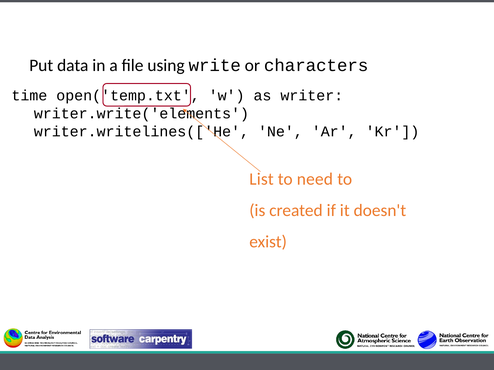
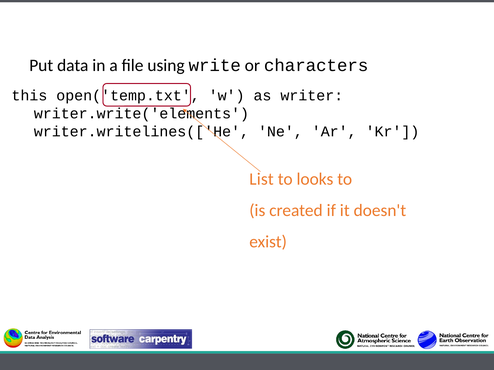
time: time -> this (29, 96)
need: need -> looks (315, 179)
